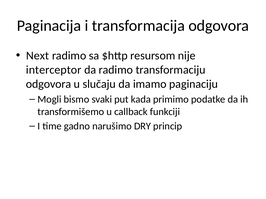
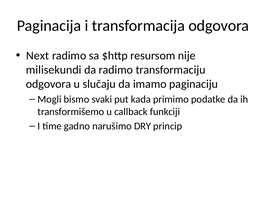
interceptor: interceptor -> milisekundi (54, 70)
